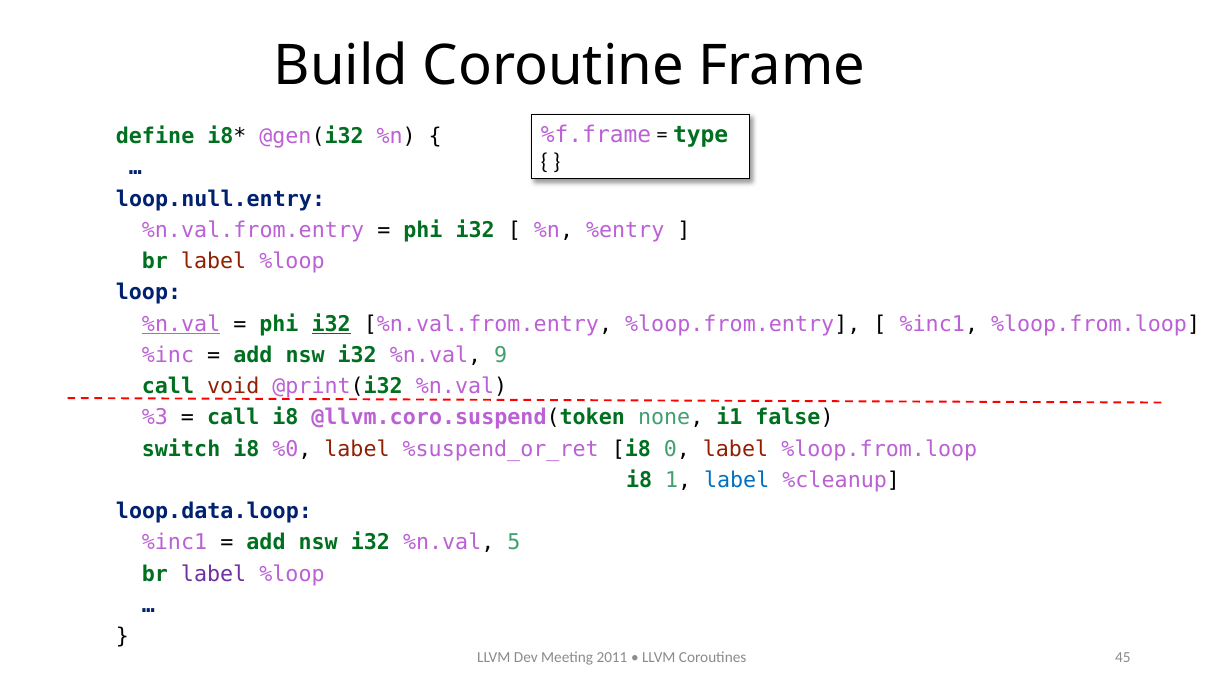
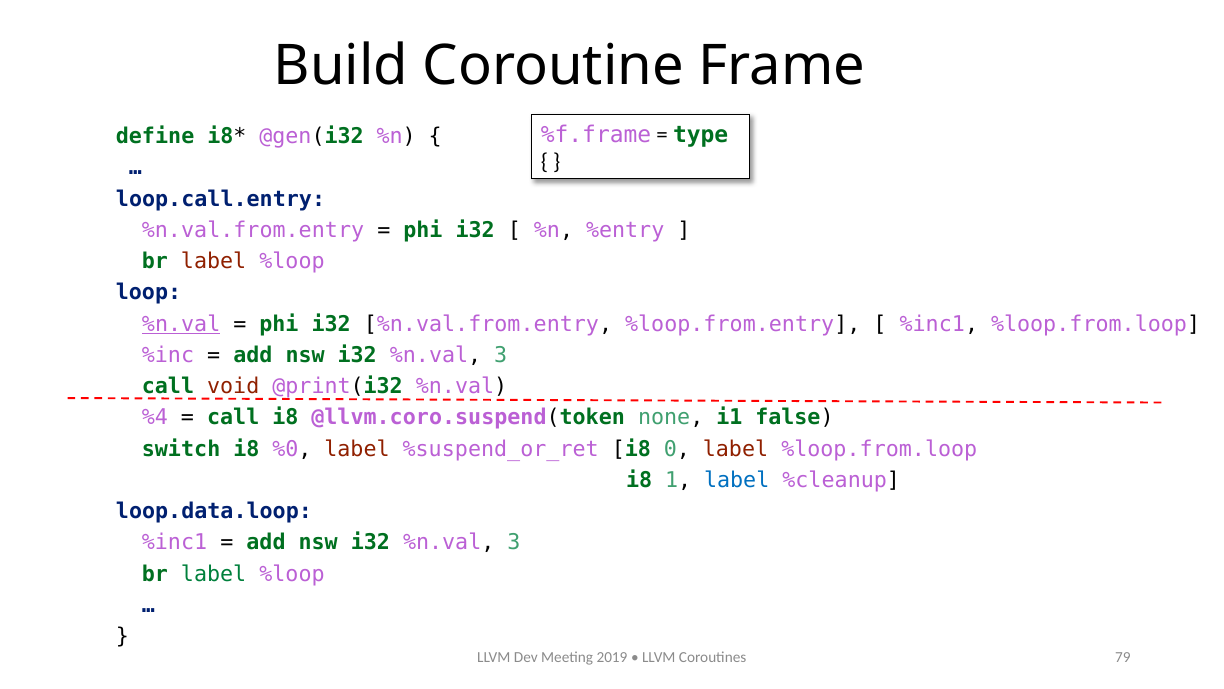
loop.null.entry: loop.null.entry -> loop.call.entry (220, 199)
i32 underline: present -> none (331, 324)
9: 9 -> 3 (501, 355)
%3: %3 -> %4 (155, 417)
5: 5 -> 3 (514, 542)
label colour: purple -> green (214, 574)
2011: 2011 -> 2019 (612, 657)
45: 45 -> 79 (1123, 657)
